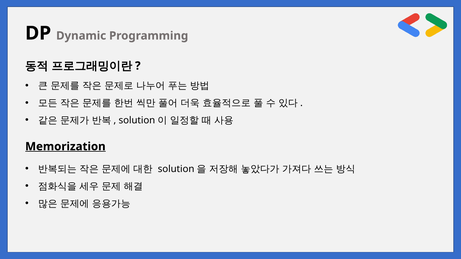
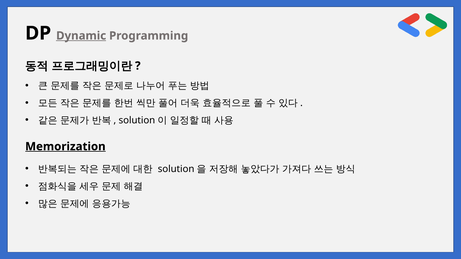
Dynamic underline: none -> present (81, 36)
